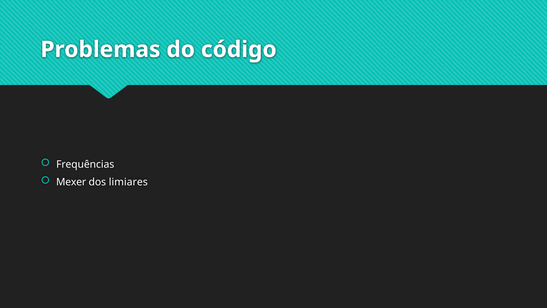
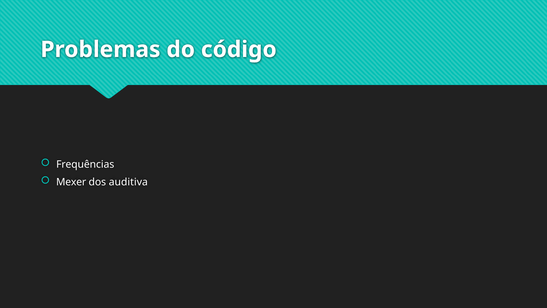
limiares: limiares -> auditiva (128, 182)
